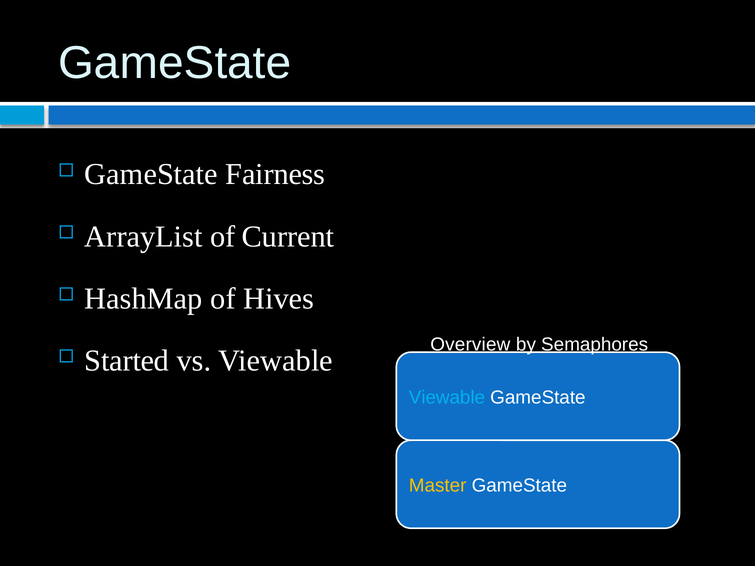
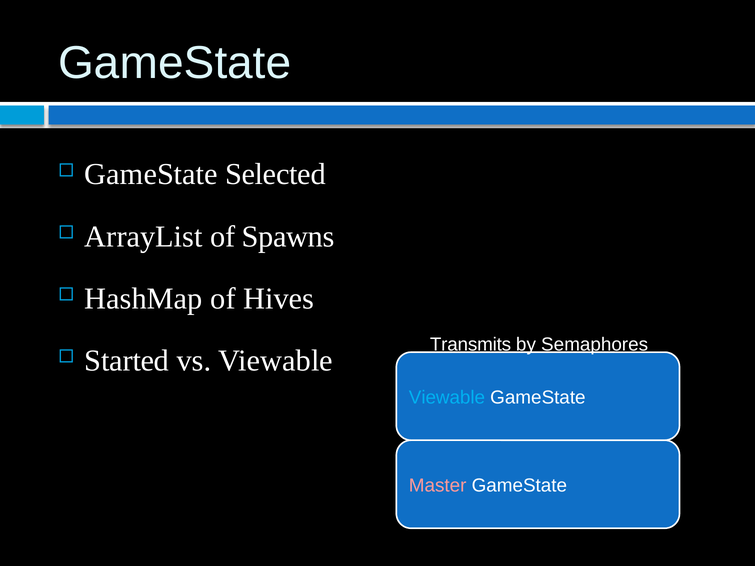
Fairness: Fairness -> Selected (275, 175)
Current: Current -> Spawns (288, 237)
Overview: Overview -> Transmits (471, 344)
Master colour: yellow -> pink (438, 486)
